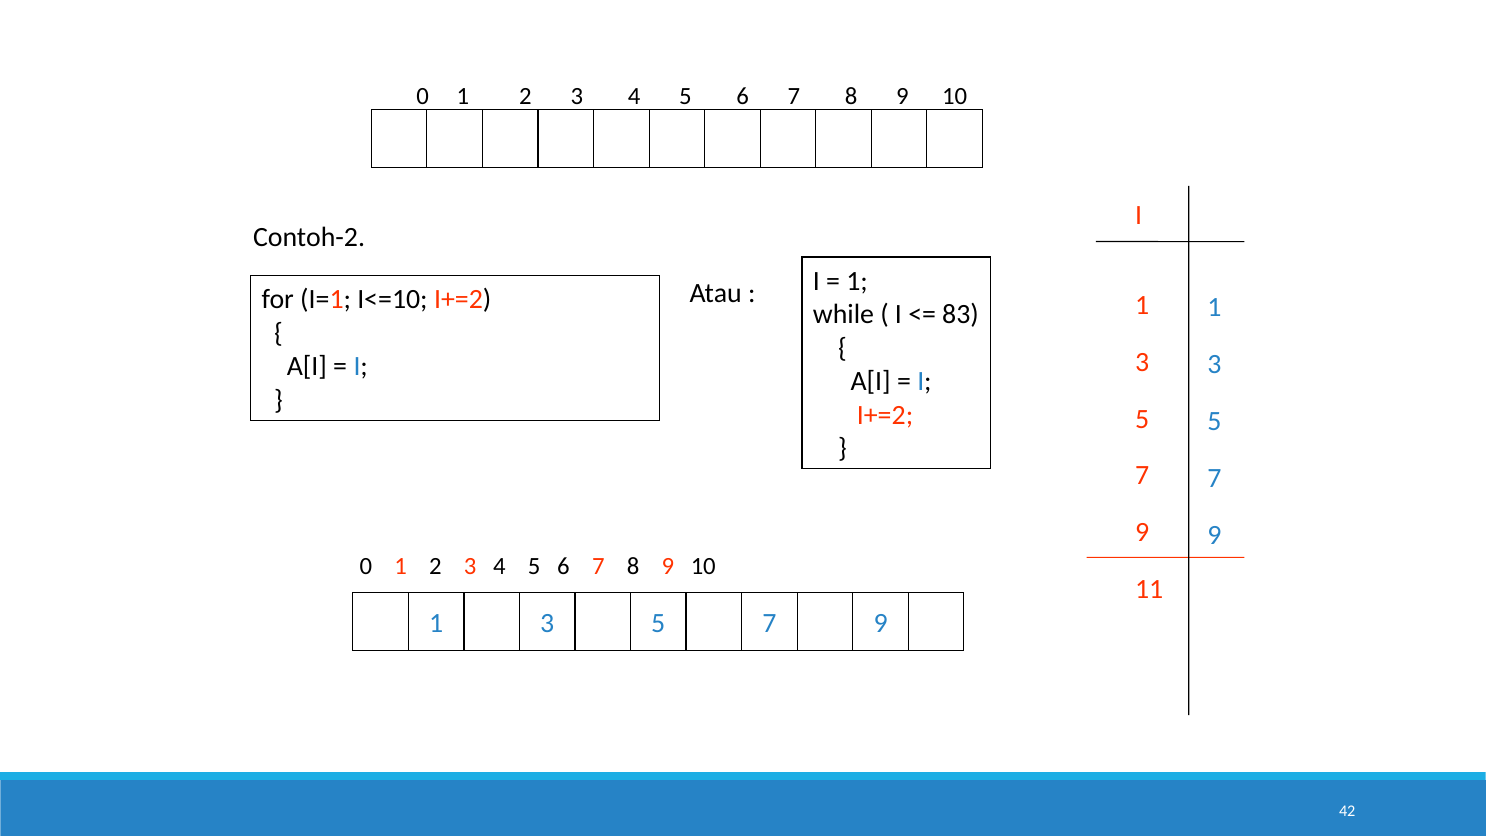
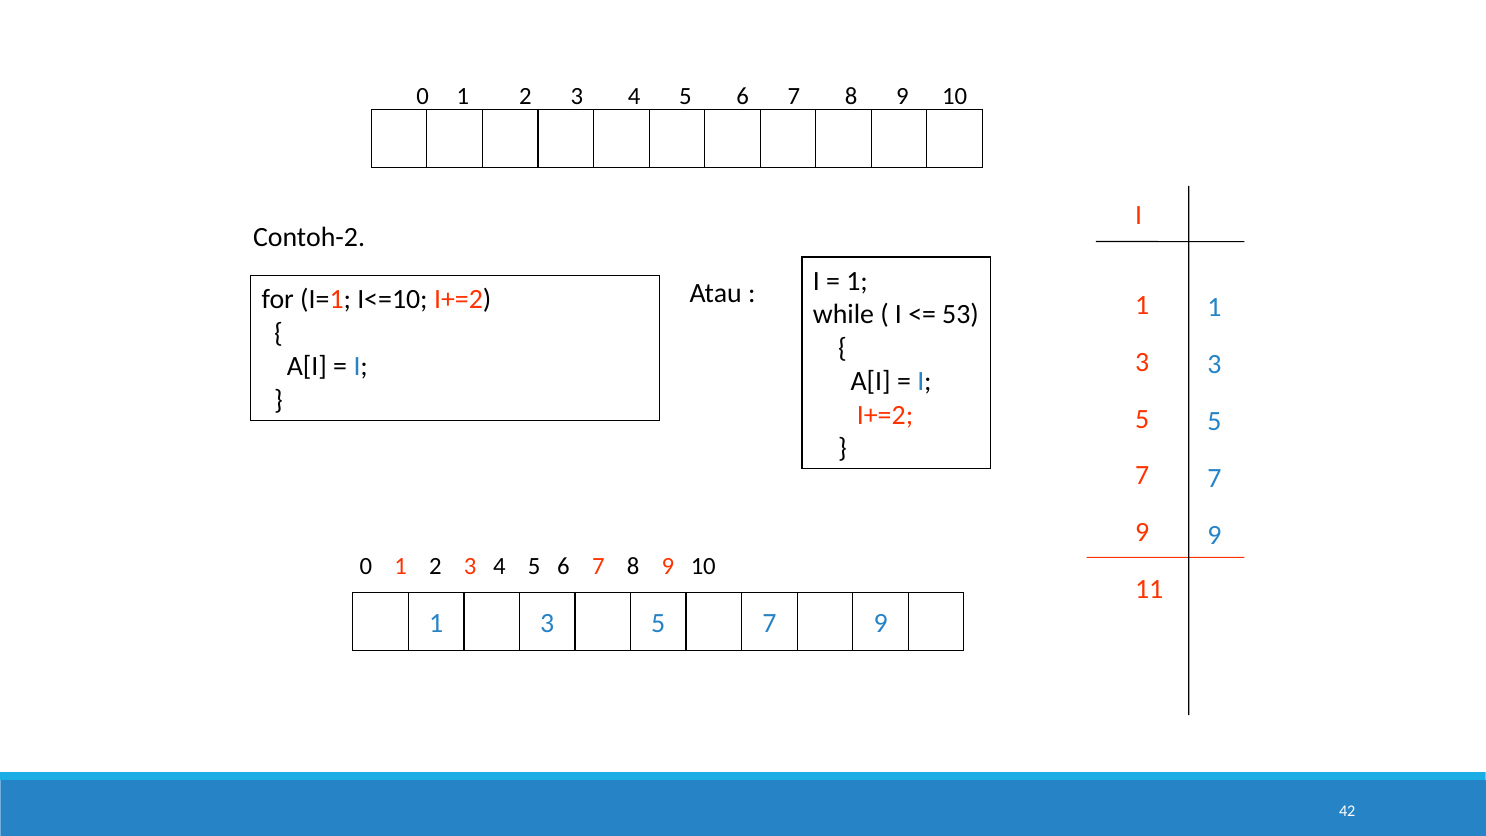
83: 83 -> 53 (961, 314)
